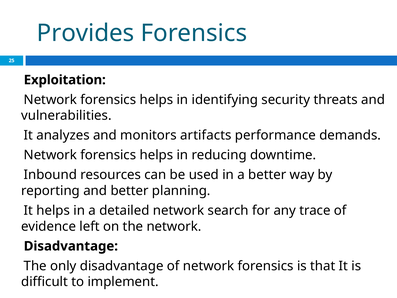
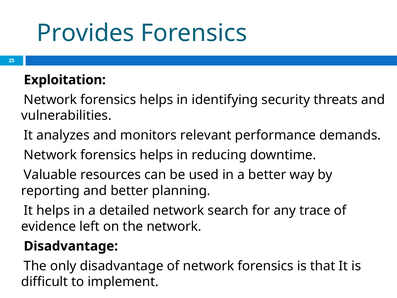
artifacts: artifacts -> relevant (206, 135)
Inbound: Inbound -> Valuable (50, 175)
